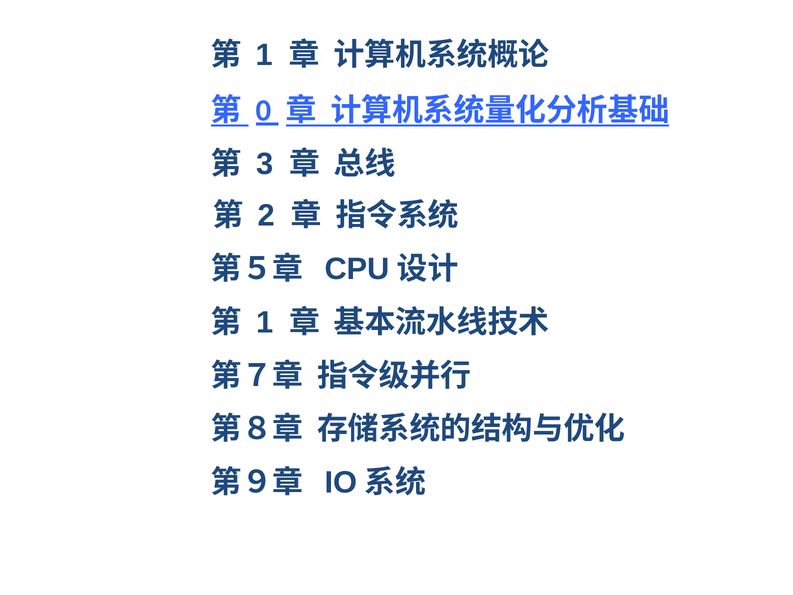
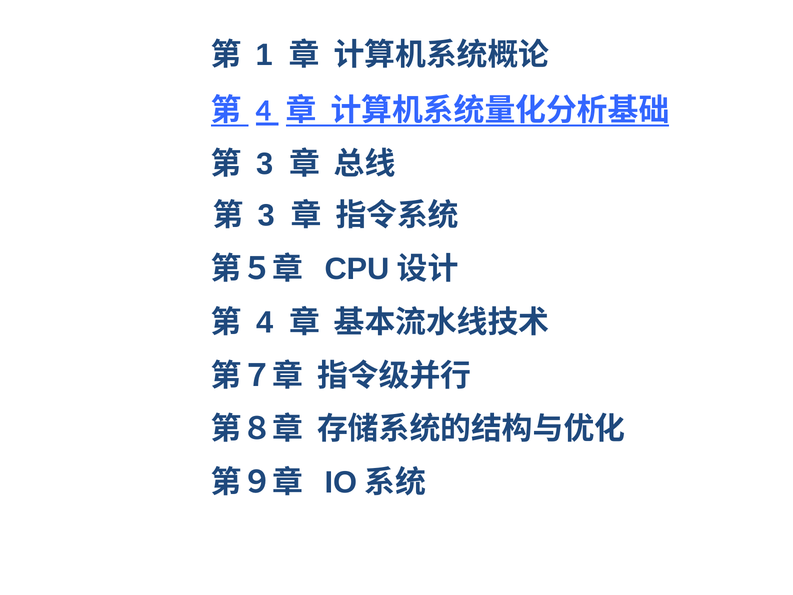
0: 0 -> 4 (264, 111)
2: 2 -> 3 (266, 215)
1: 1 -> 4 (265, 322)
